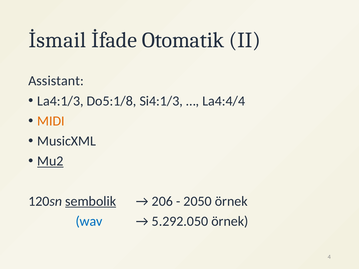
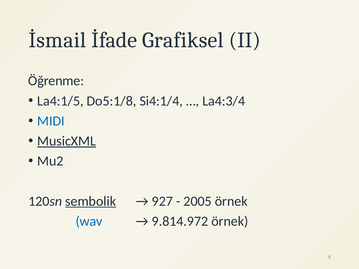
Otomatik: Otomatik -> Grafiksel (183, 40)
Assistant: Assistant -> Öğrenme (56, 81)
La4:1/3: La4:1/3 -> La4:1/5 (60, 101)
Si4:1/3: Si4:1/3 -> Si4:1/4 (161, 101)
La4:4/4: La4:4/4 -> La4:3/4 (224, 101)
MIDI colour: orange -> blue (51, 121)
MusicXML underline: none -> present (67, 141)
Mu2 underline: present -> none (50, 161)
206: 206 -> 927 (162, 201)
2050: 2050 -> 2005 (198, 201)
5.292.050: 5.292.050 -> 9.814.972 (180, 221)
